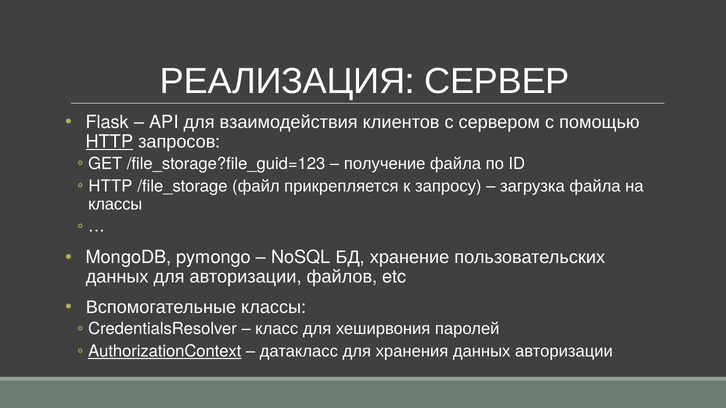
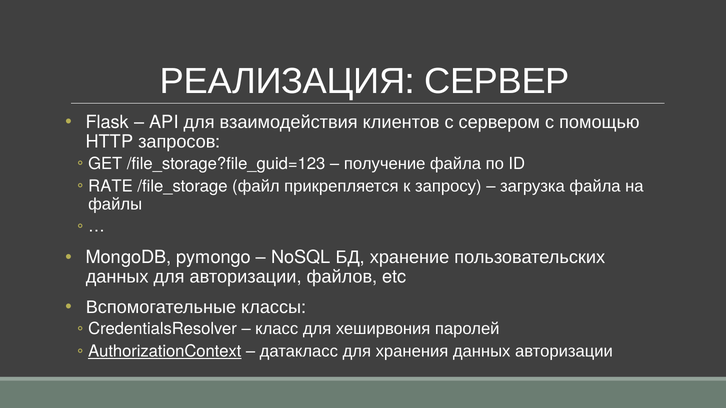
HTTP underline: present -> none (109, 142)
HTTP: HTTP -> RATE (110, 186)
классы: классы -> файлы (115, 204)
